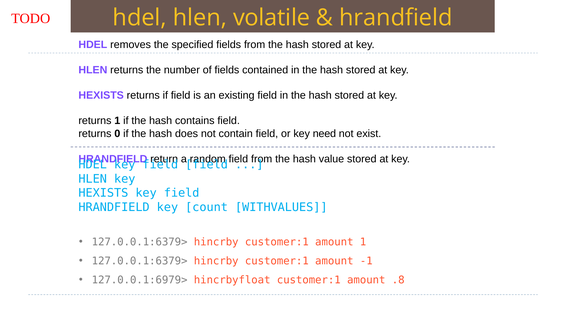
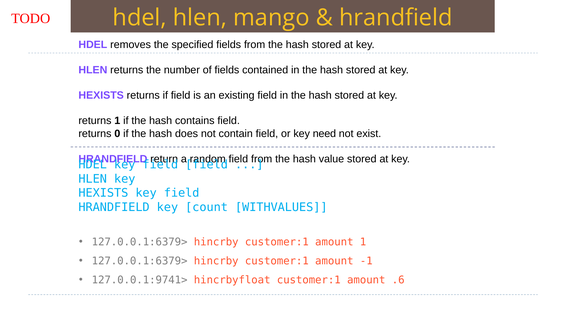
volatile: volatile -> mango (271, 18)
127.0.0.1:6979>: 127.0.0.1:6979> -> 127.0.0.1:9741> (140, 280)
.8: .8 -> .6 (398, 280)
